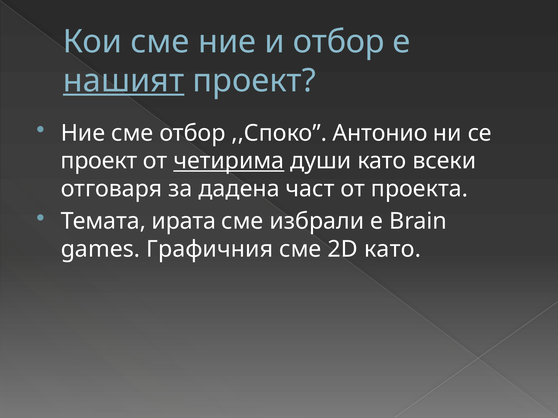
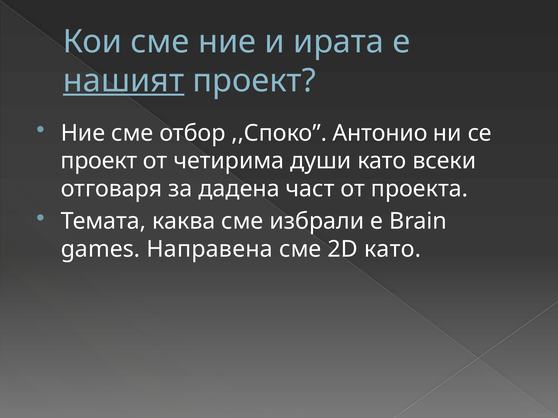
и отбор: отбор -> ирата (339, 42)
четирима underline: present -> none (229, 161)
ирата: ирата -> каква (184, 222)
Графичния: Графичния -> Направена (210, 249)
